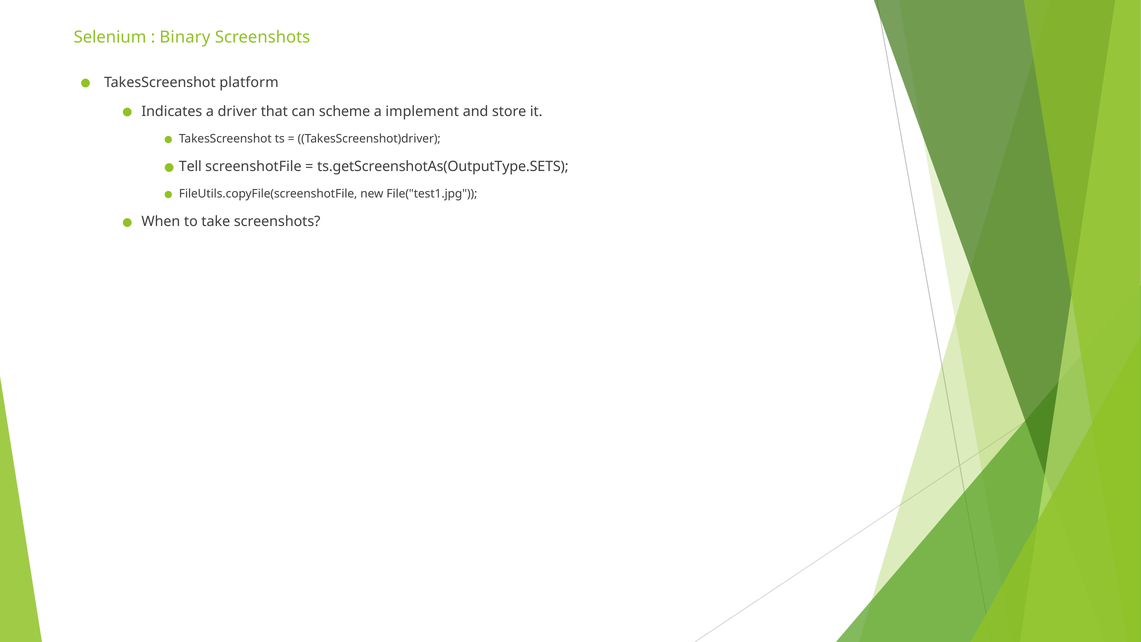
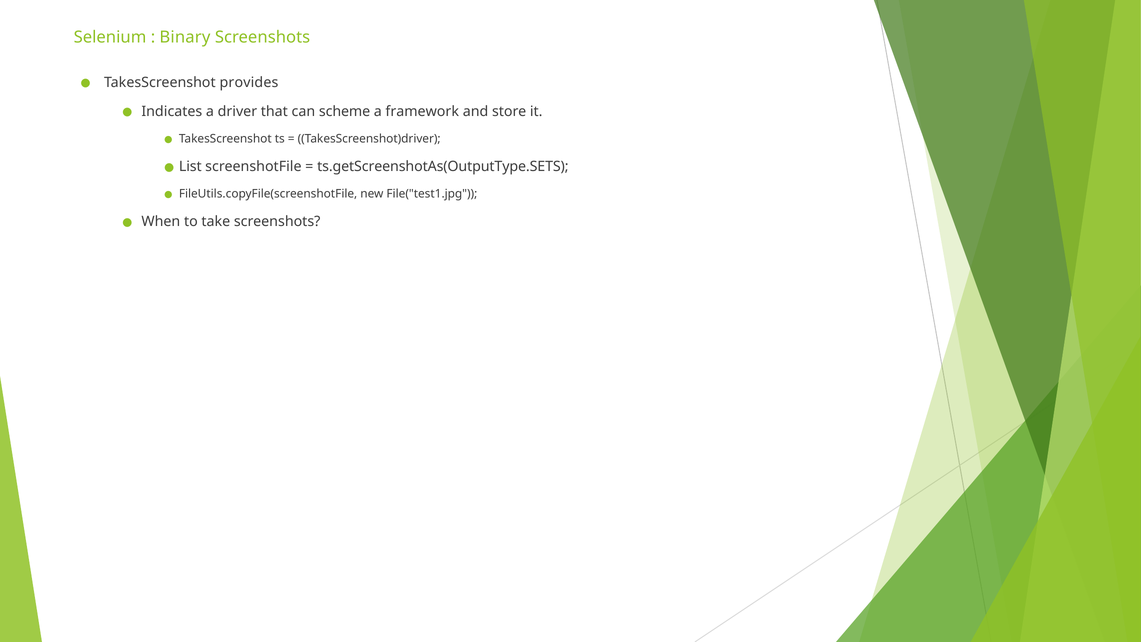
platform: platform -> provides (249, 82)
implement: implement -> framework (422, 111)
Tell: Tell -> List (190, 166)
